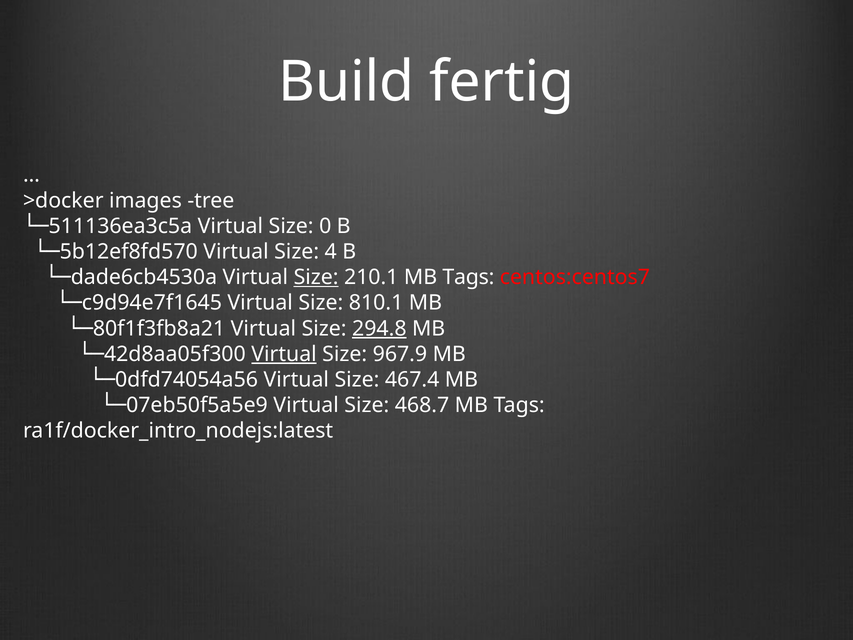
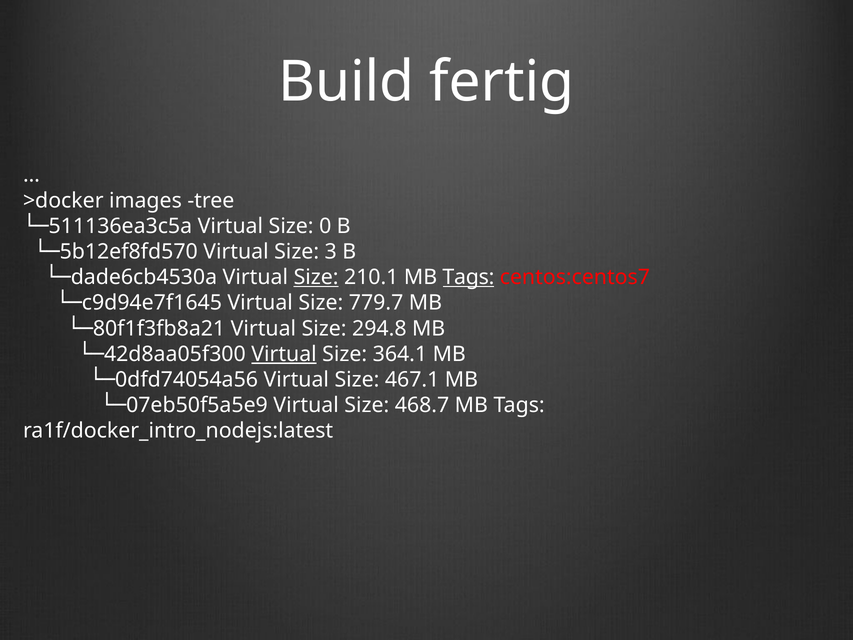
4: 4 -> 3 (331, 252)
Tags underline: none -> present (468, 277)
810.1: 810.1 -> 779.7 (376, 303)
294.8 underline: present -> none (379, 328)
967.9: 967.9 -> 364.1 (400, 354)
467.4: 467.4 -> 467.1 (412, 380)
